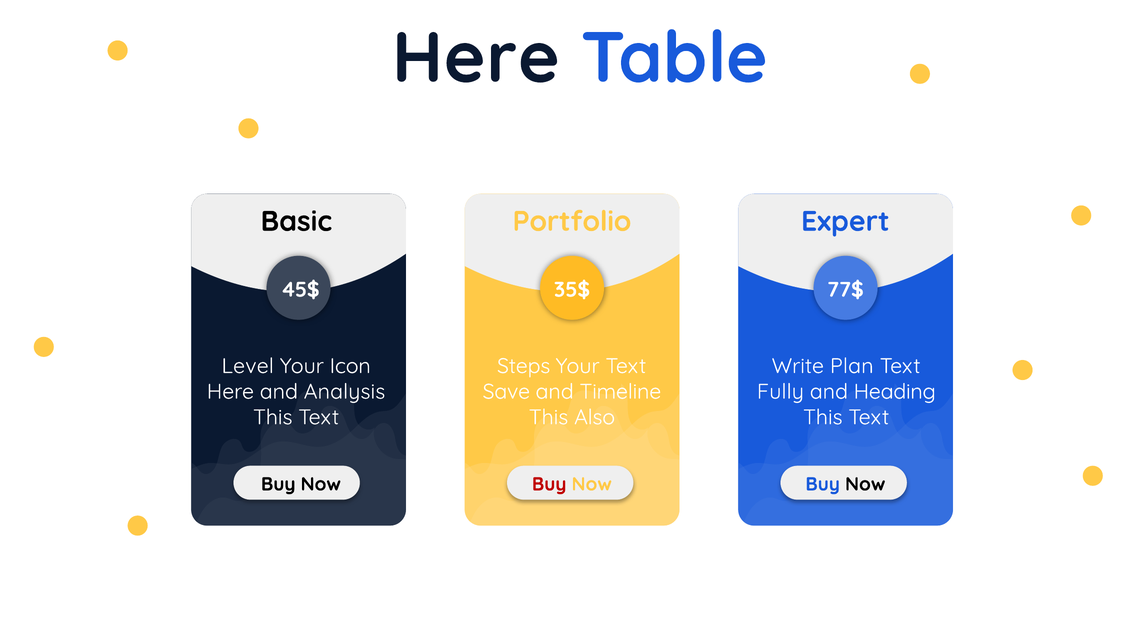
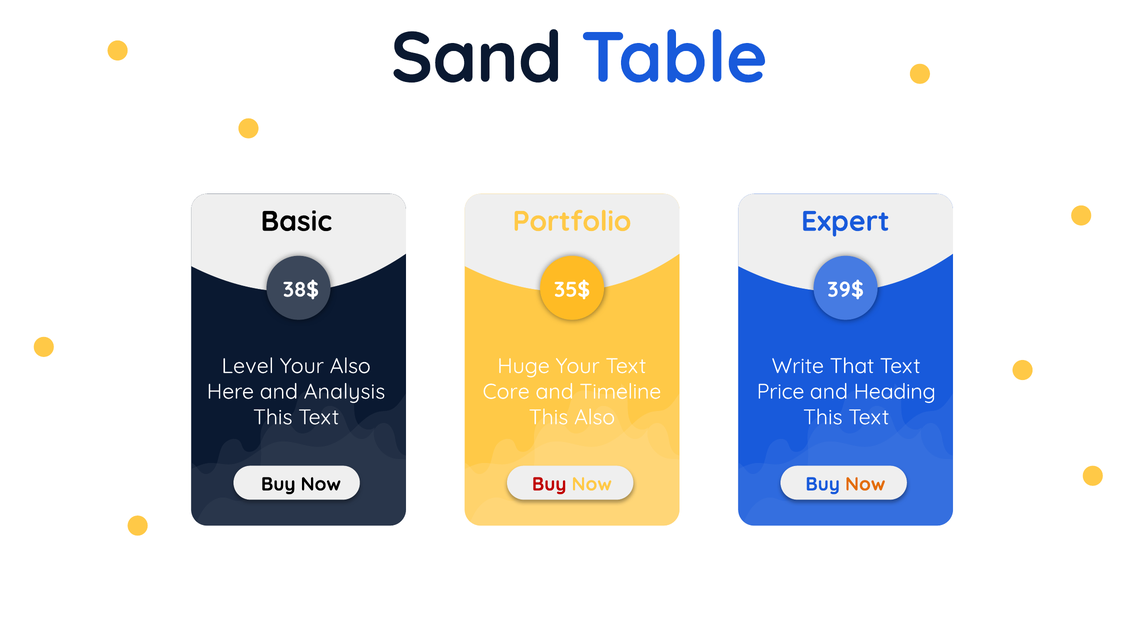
Here: Here -> Sand (477, 58)
45$: 45$ -> 38$ (301, 289)
77$: 77$ -> 39$ (845, 289)
Your Icon: Icon -> Also (350, 366)
Steps: Steps -> Huge (524, 366)
Plan: Plan -> That (852, 366)
Save: Save -> Core (506, 391)
Fully: Fully -> Price (781, 391)
Now colour: black -> orange (865, 484)
